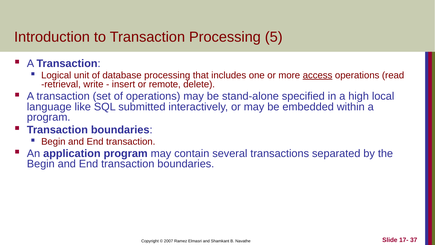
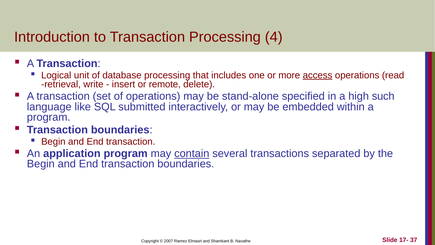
5: 5 -> 4 (274, 37)
local: local -> such (383, 96)
contain underline: none -> present (192, 153)
